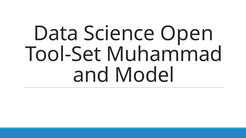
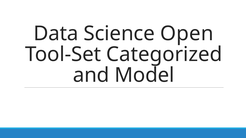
Muhammad: Muhammad -> Categorized (164, 54)
